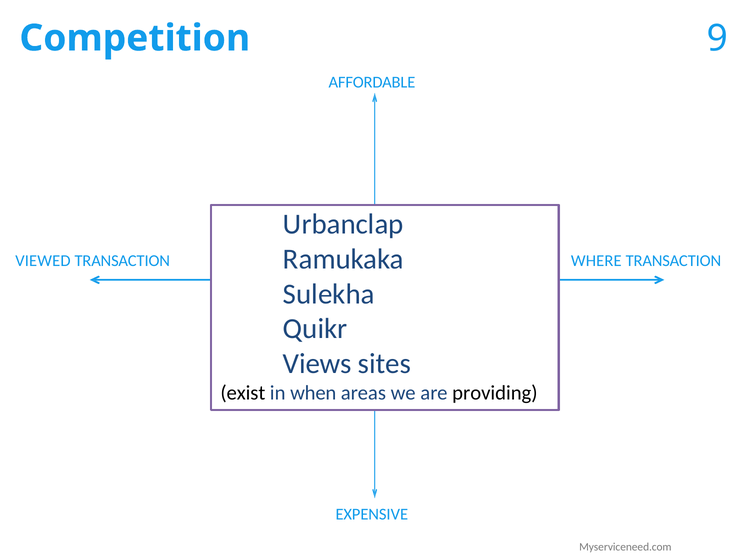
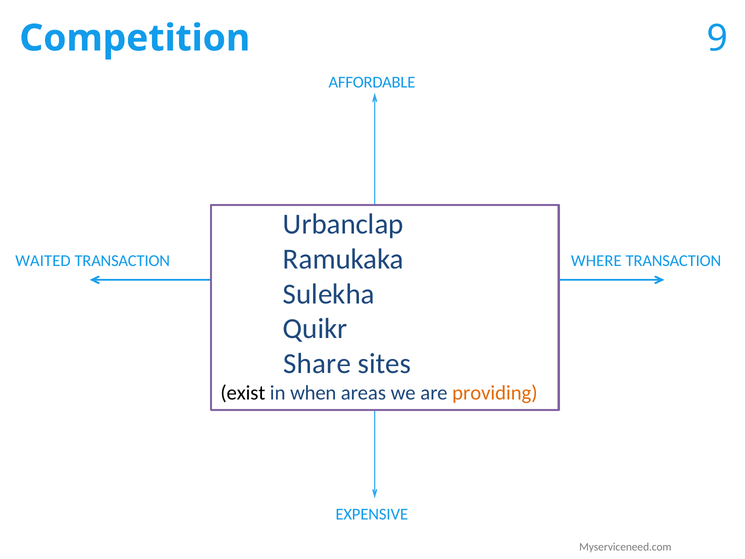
VIEWED: VIEWED -> WAITED (43, 260)
Views: Views -> Share (317, 363)
providing colour: black -> orange (495, 393)
